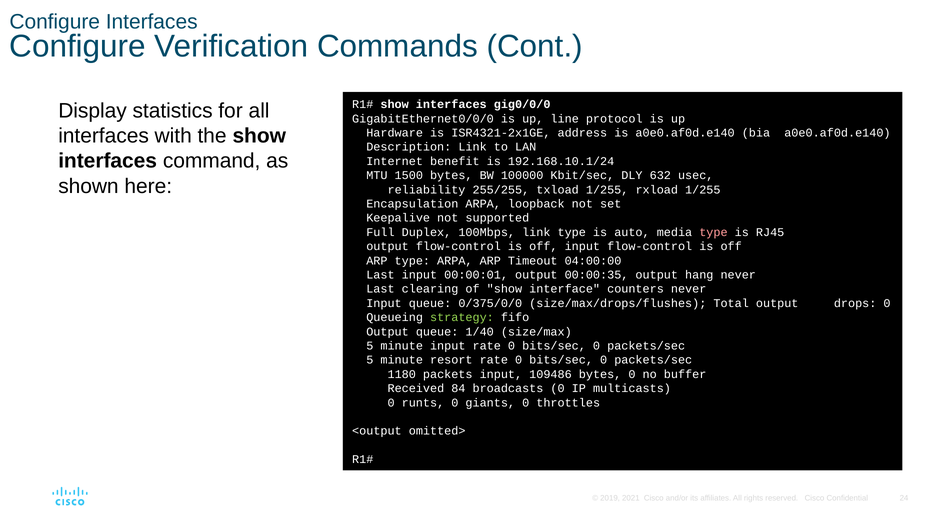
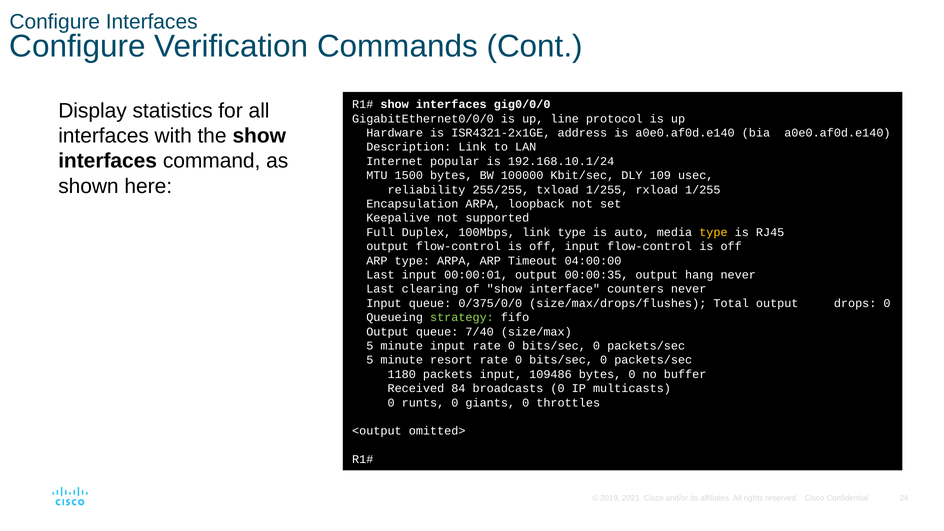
benefit: benefit -> popular (455, 161)
632: 632 -> 109 (660, 175)
type colour: pink -> yellow (713, 232)
1/40: 1/40 -> 7/40 (480, 332)
